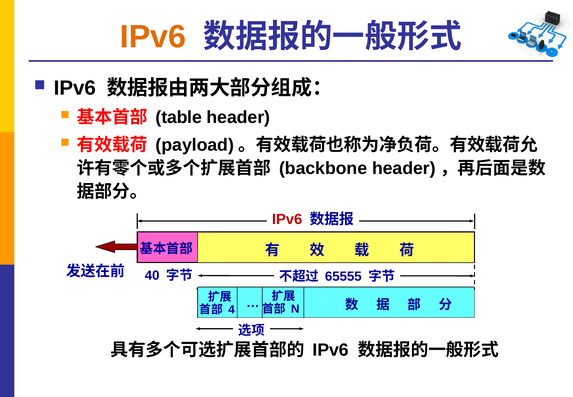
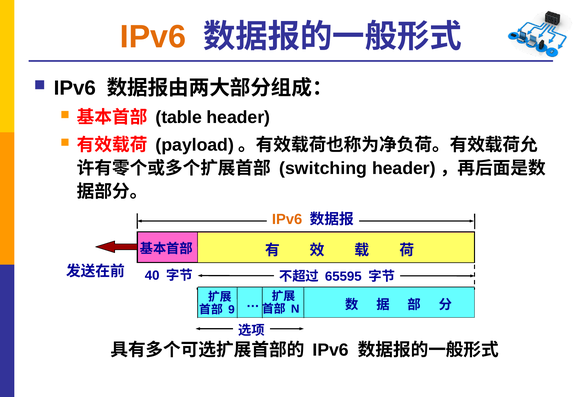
backbone: backbone -> switching (323, 168)
IPv6 colour: red -> orange (287, 219)
65555: 65555 -> 65595 (343, 276)
4: 4 -> 9 (231, 309)
